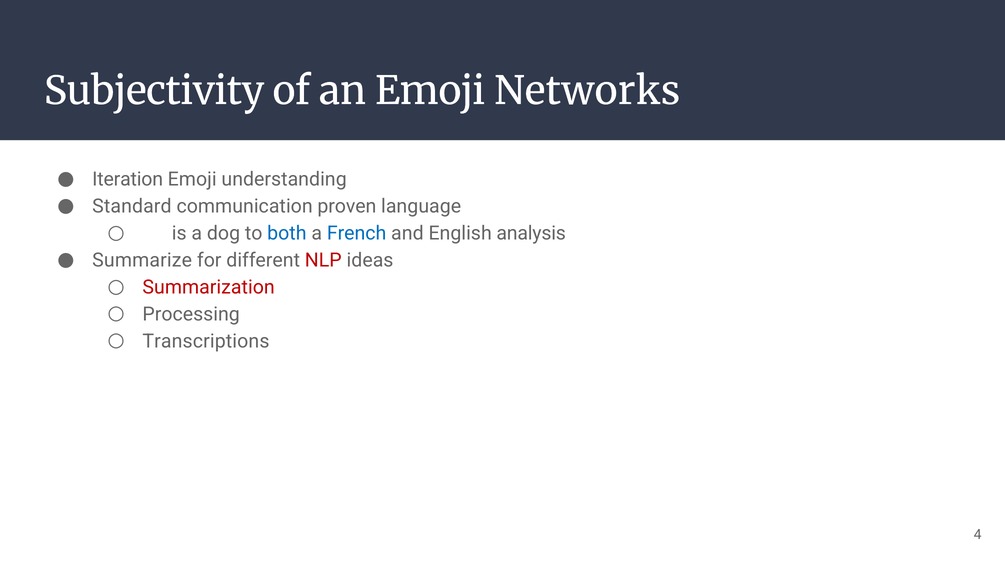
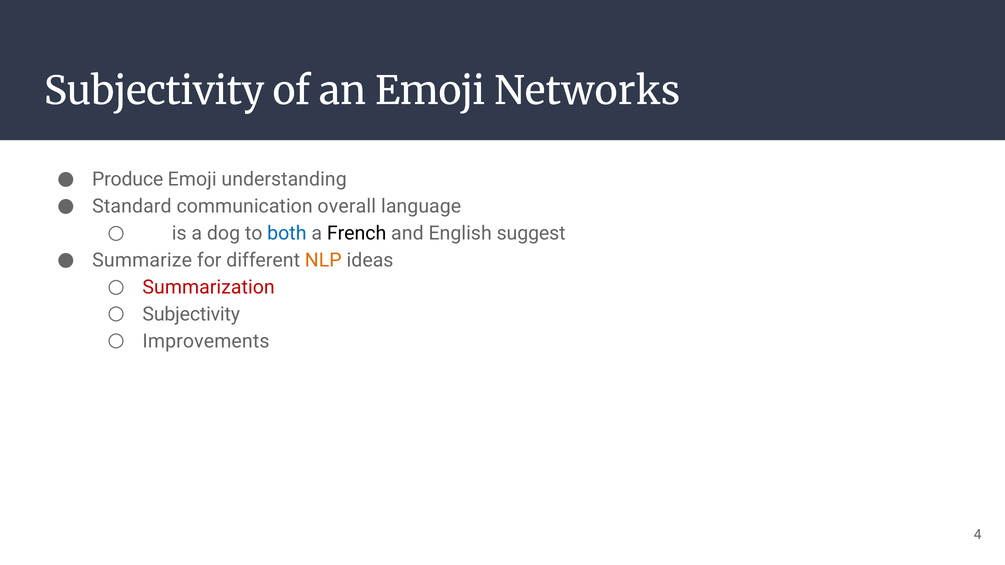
Iteration: Iteration -> Produce (128, 180)
proven: proven -> overall (347, 207)
French colour: blue -> black (357, 233)
analysis: analysis -> suggest (531, 233)
NLP colour: red -> orange (323, 260)
Processing: Processing -> Subjectivity (191, 314)
Transcriptions: Transcriptions -> Improvements (206, 341)
